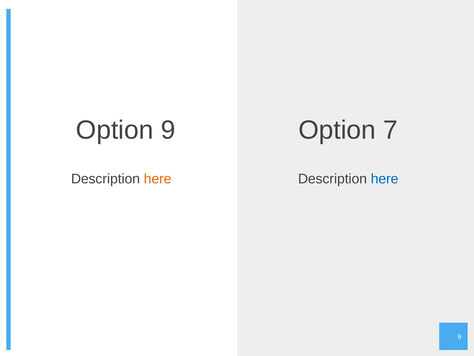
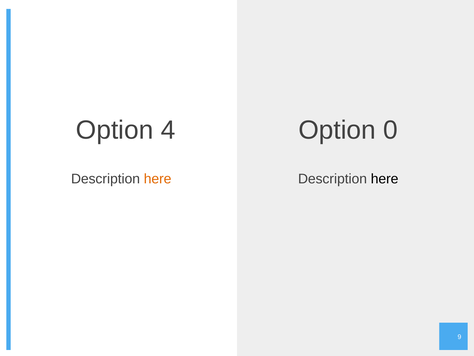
Option 9: 9 -> 4 (168, 130)
7: 7 -> 0 (391, 130)
here colour: blue -> black (385, 179)
